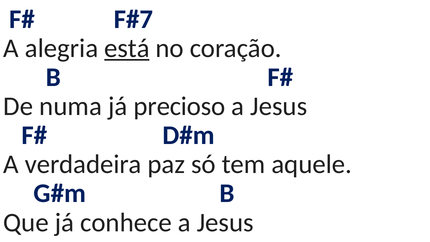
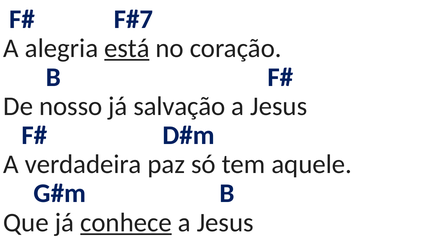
numa: numa -> nosso (71, 106)
precioso: precioso -> salvação (179, 106)
conhece underline: none -> present (126, 222)
